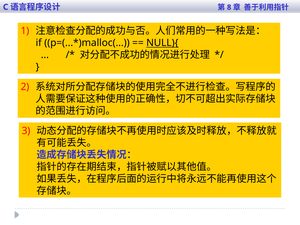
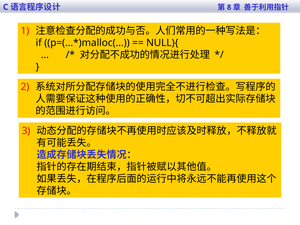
NULL){ underline: present -> none (162, 43)
